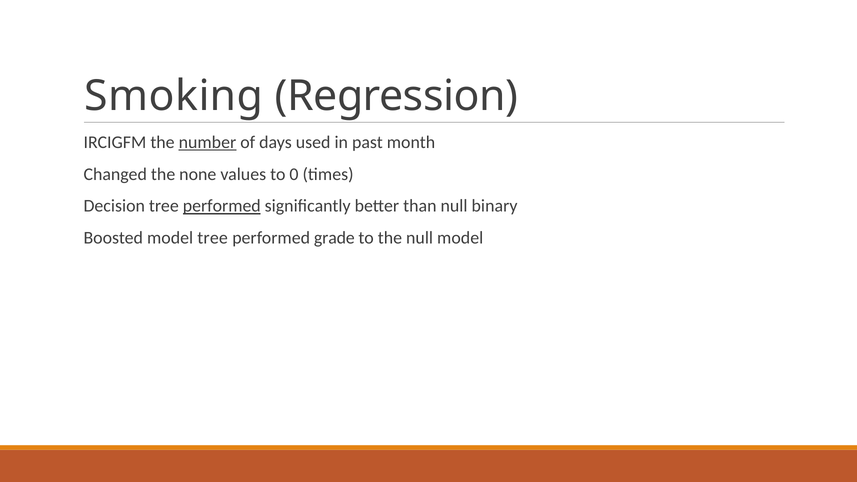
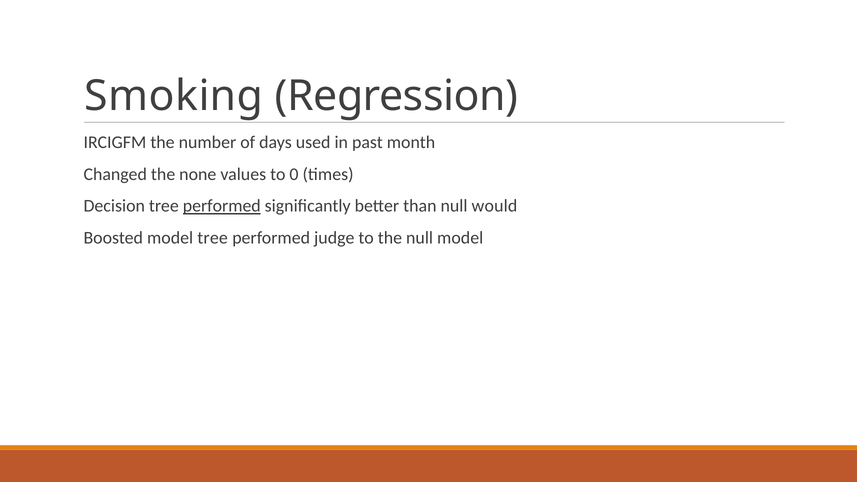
number underline: present -> none (207, 142)
binary: binary -> would (494, 206)
grade: grade -> judge (334, 238)
